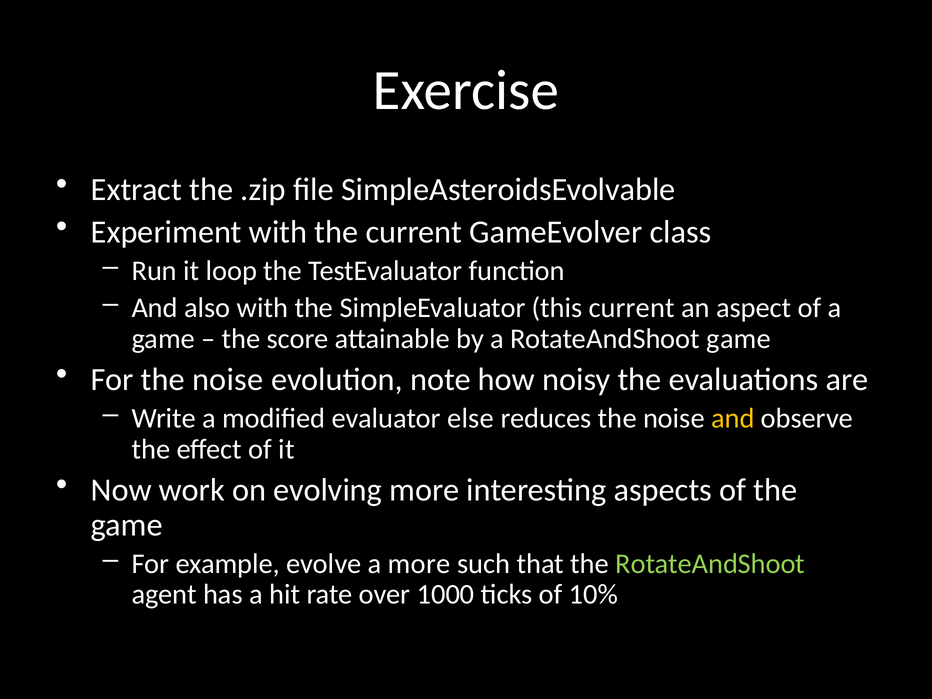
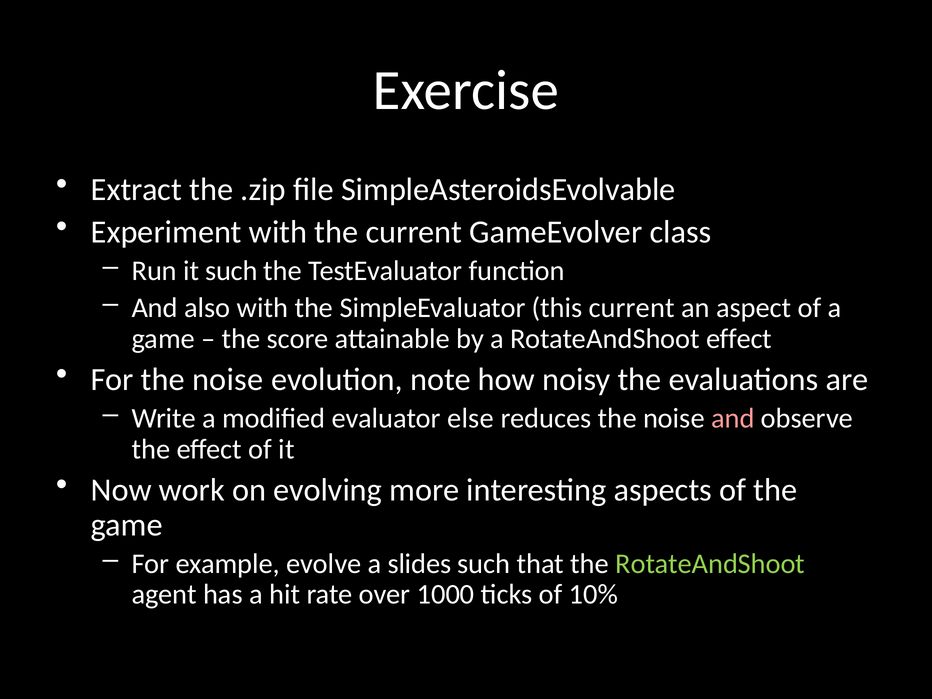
it loop: loop -> such (231, 271)
RotateAndShoot game: game -> effect (739, 339)
and colour: yellow -> pink (733, 418)
a more: more -> slides (419, 564)
